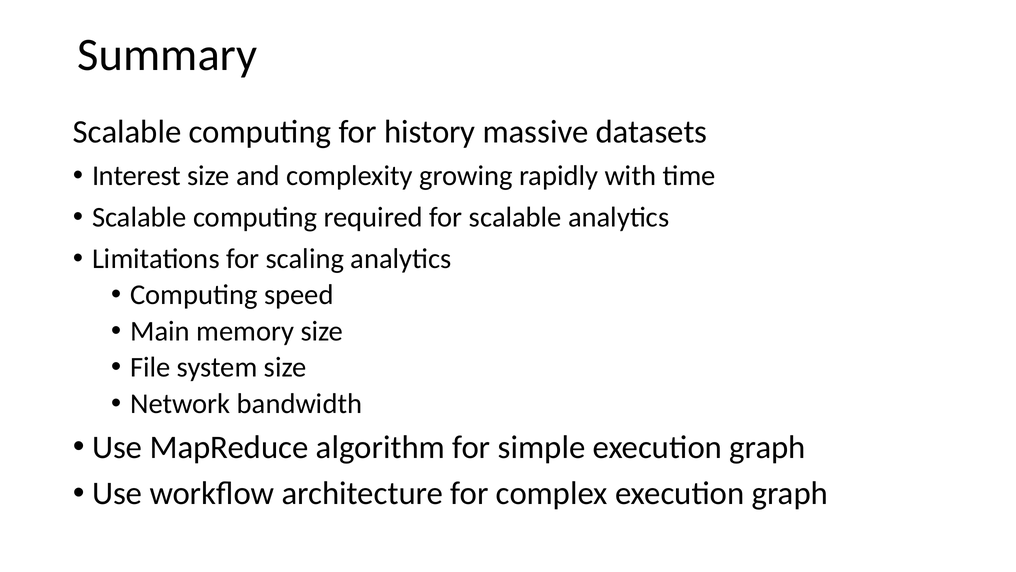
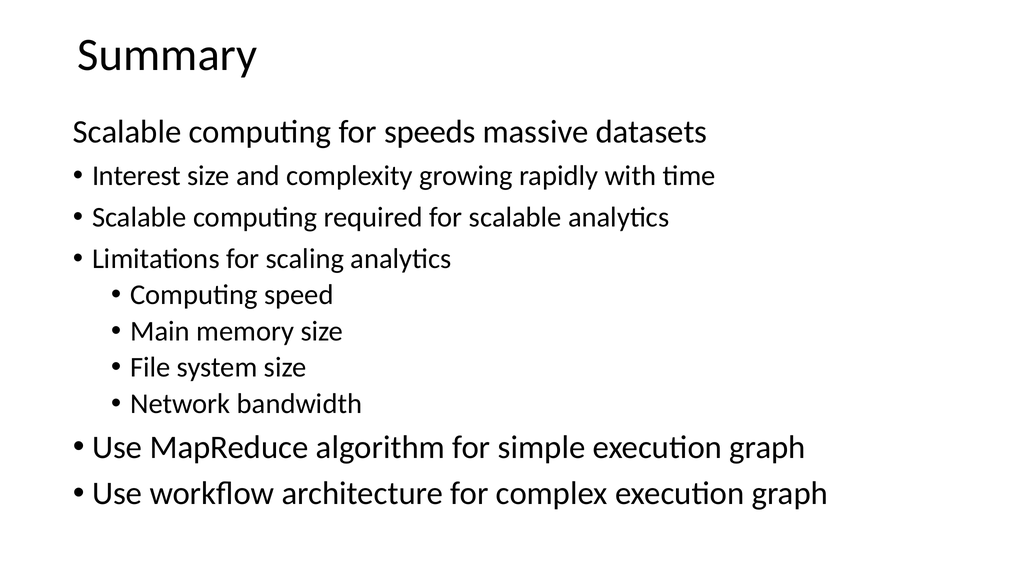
history: history -> speeds (430, 132)
